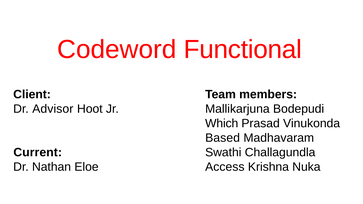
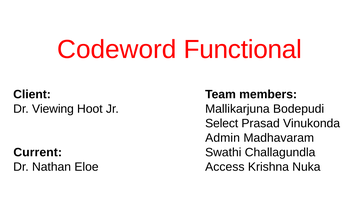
Advisor: Advisor -> Viewing (53, 109)
Which: Which -> Select (222, 123)
Based: Based -> Admin (223, 138)
